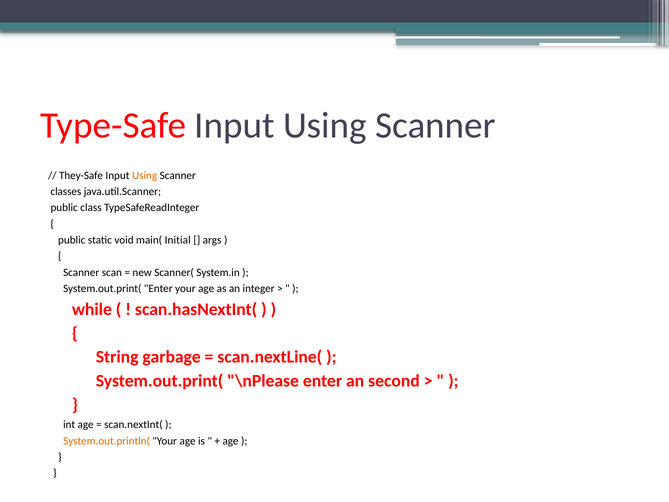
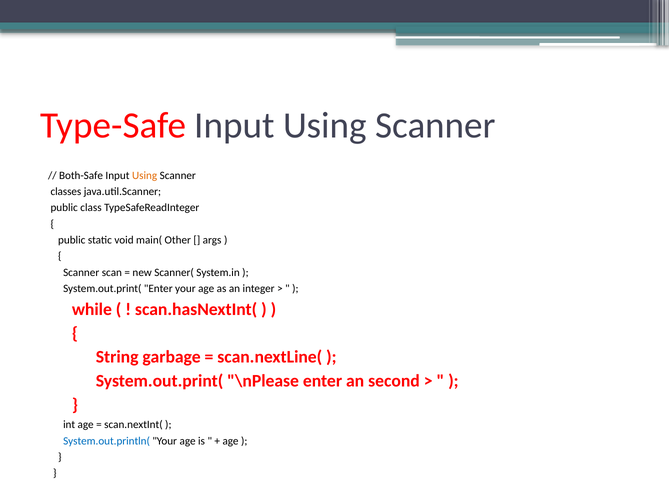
They-Safe: They-Safe -> Both-Safe (81, 175)
Initial: Initial -> Other (178, 240)
System.out.println( colour: orange -> blue (107, 441)
